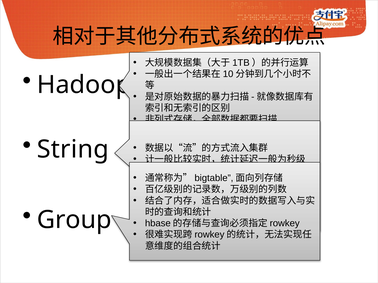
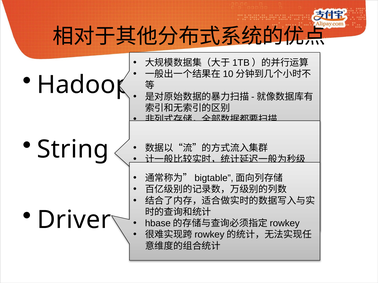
Group: Group -> Driver (74, 220)
